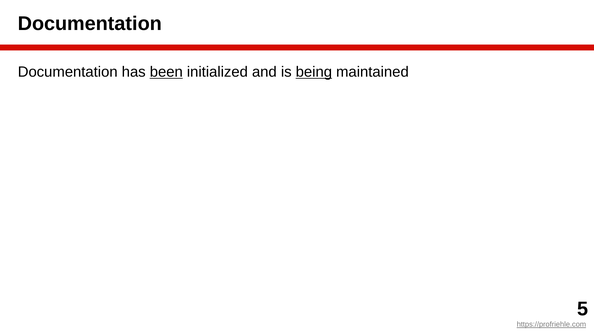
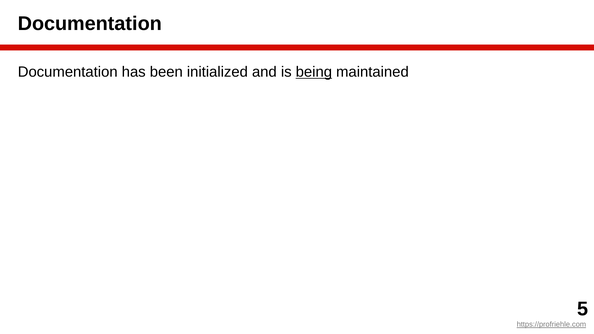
been underline: present -> none (166, 72)
